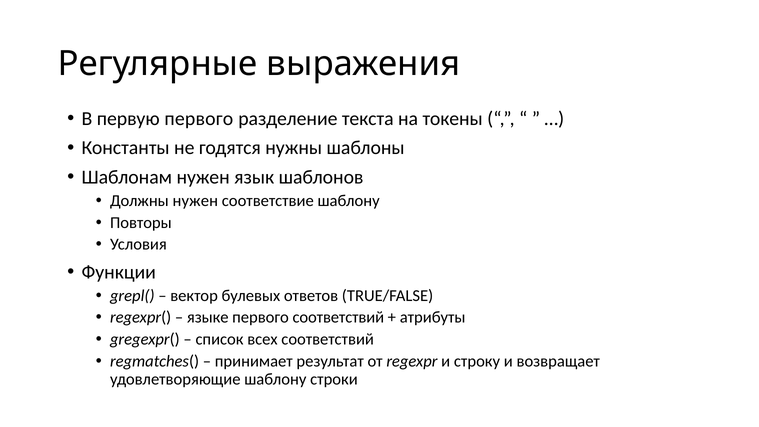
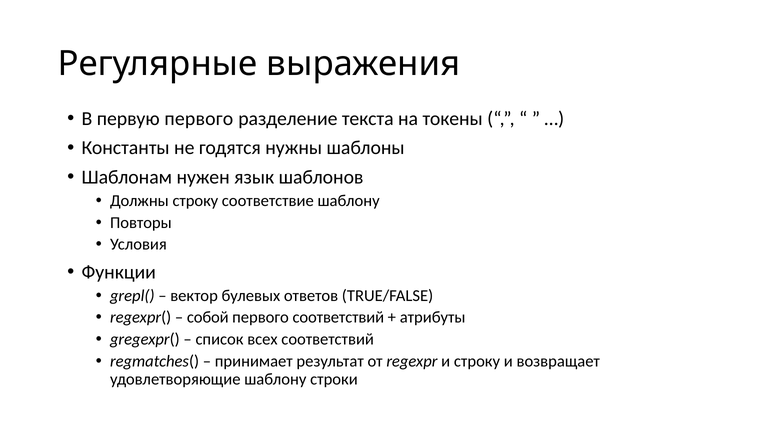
Должны нужен: нужен -> строку (195, 201)
языке: языке -> собой (208, 317)
